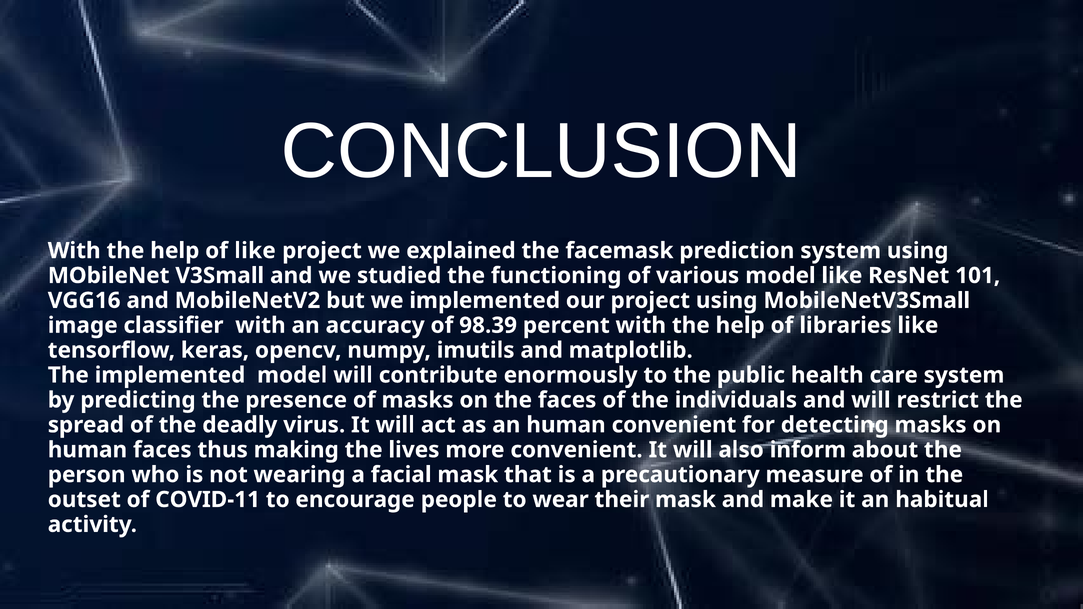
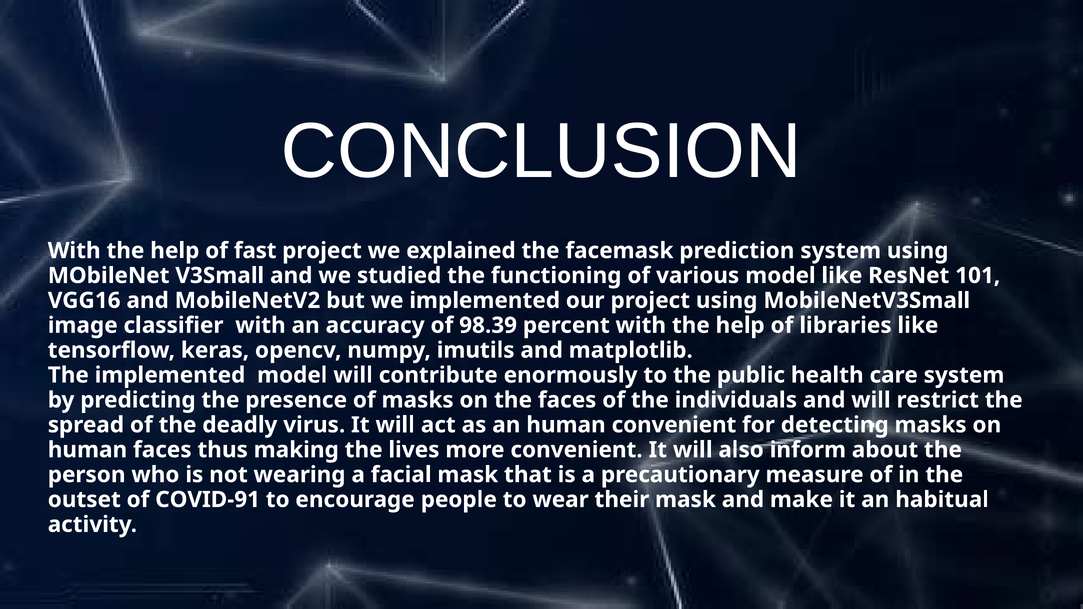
of like: like -> fast (255, 251)
COVID-11: COVID-11 -> COVID-91 (208, 500)
